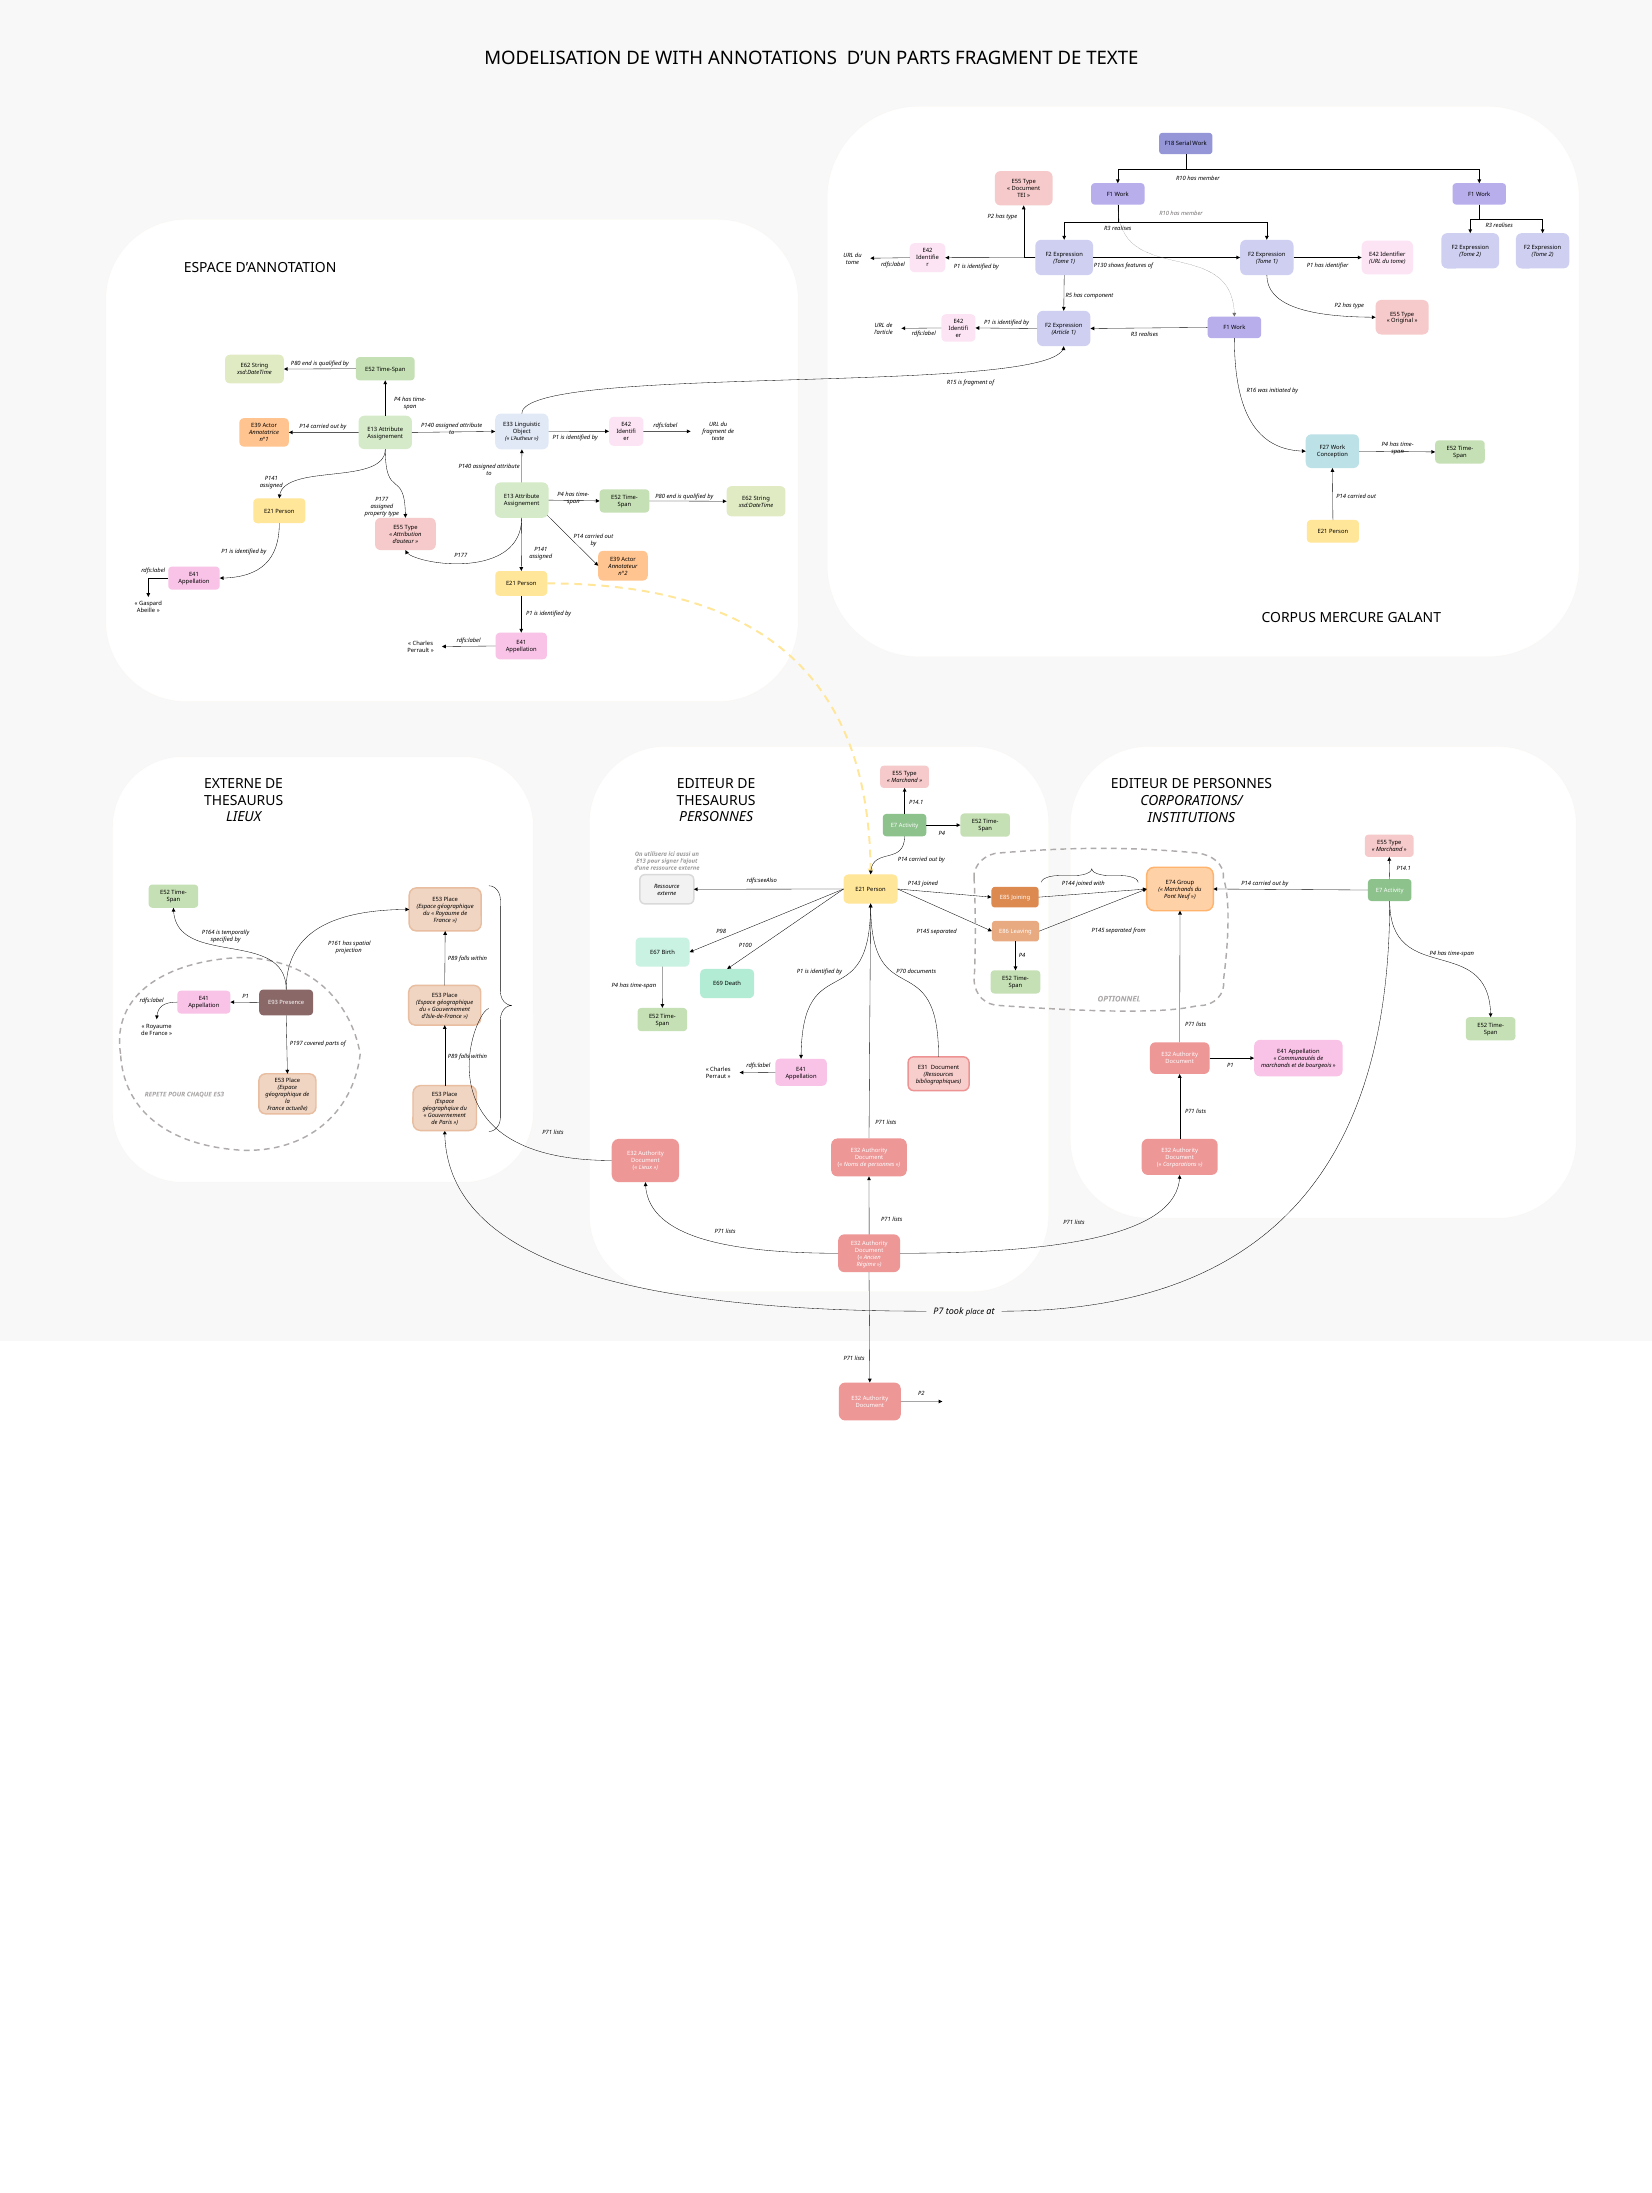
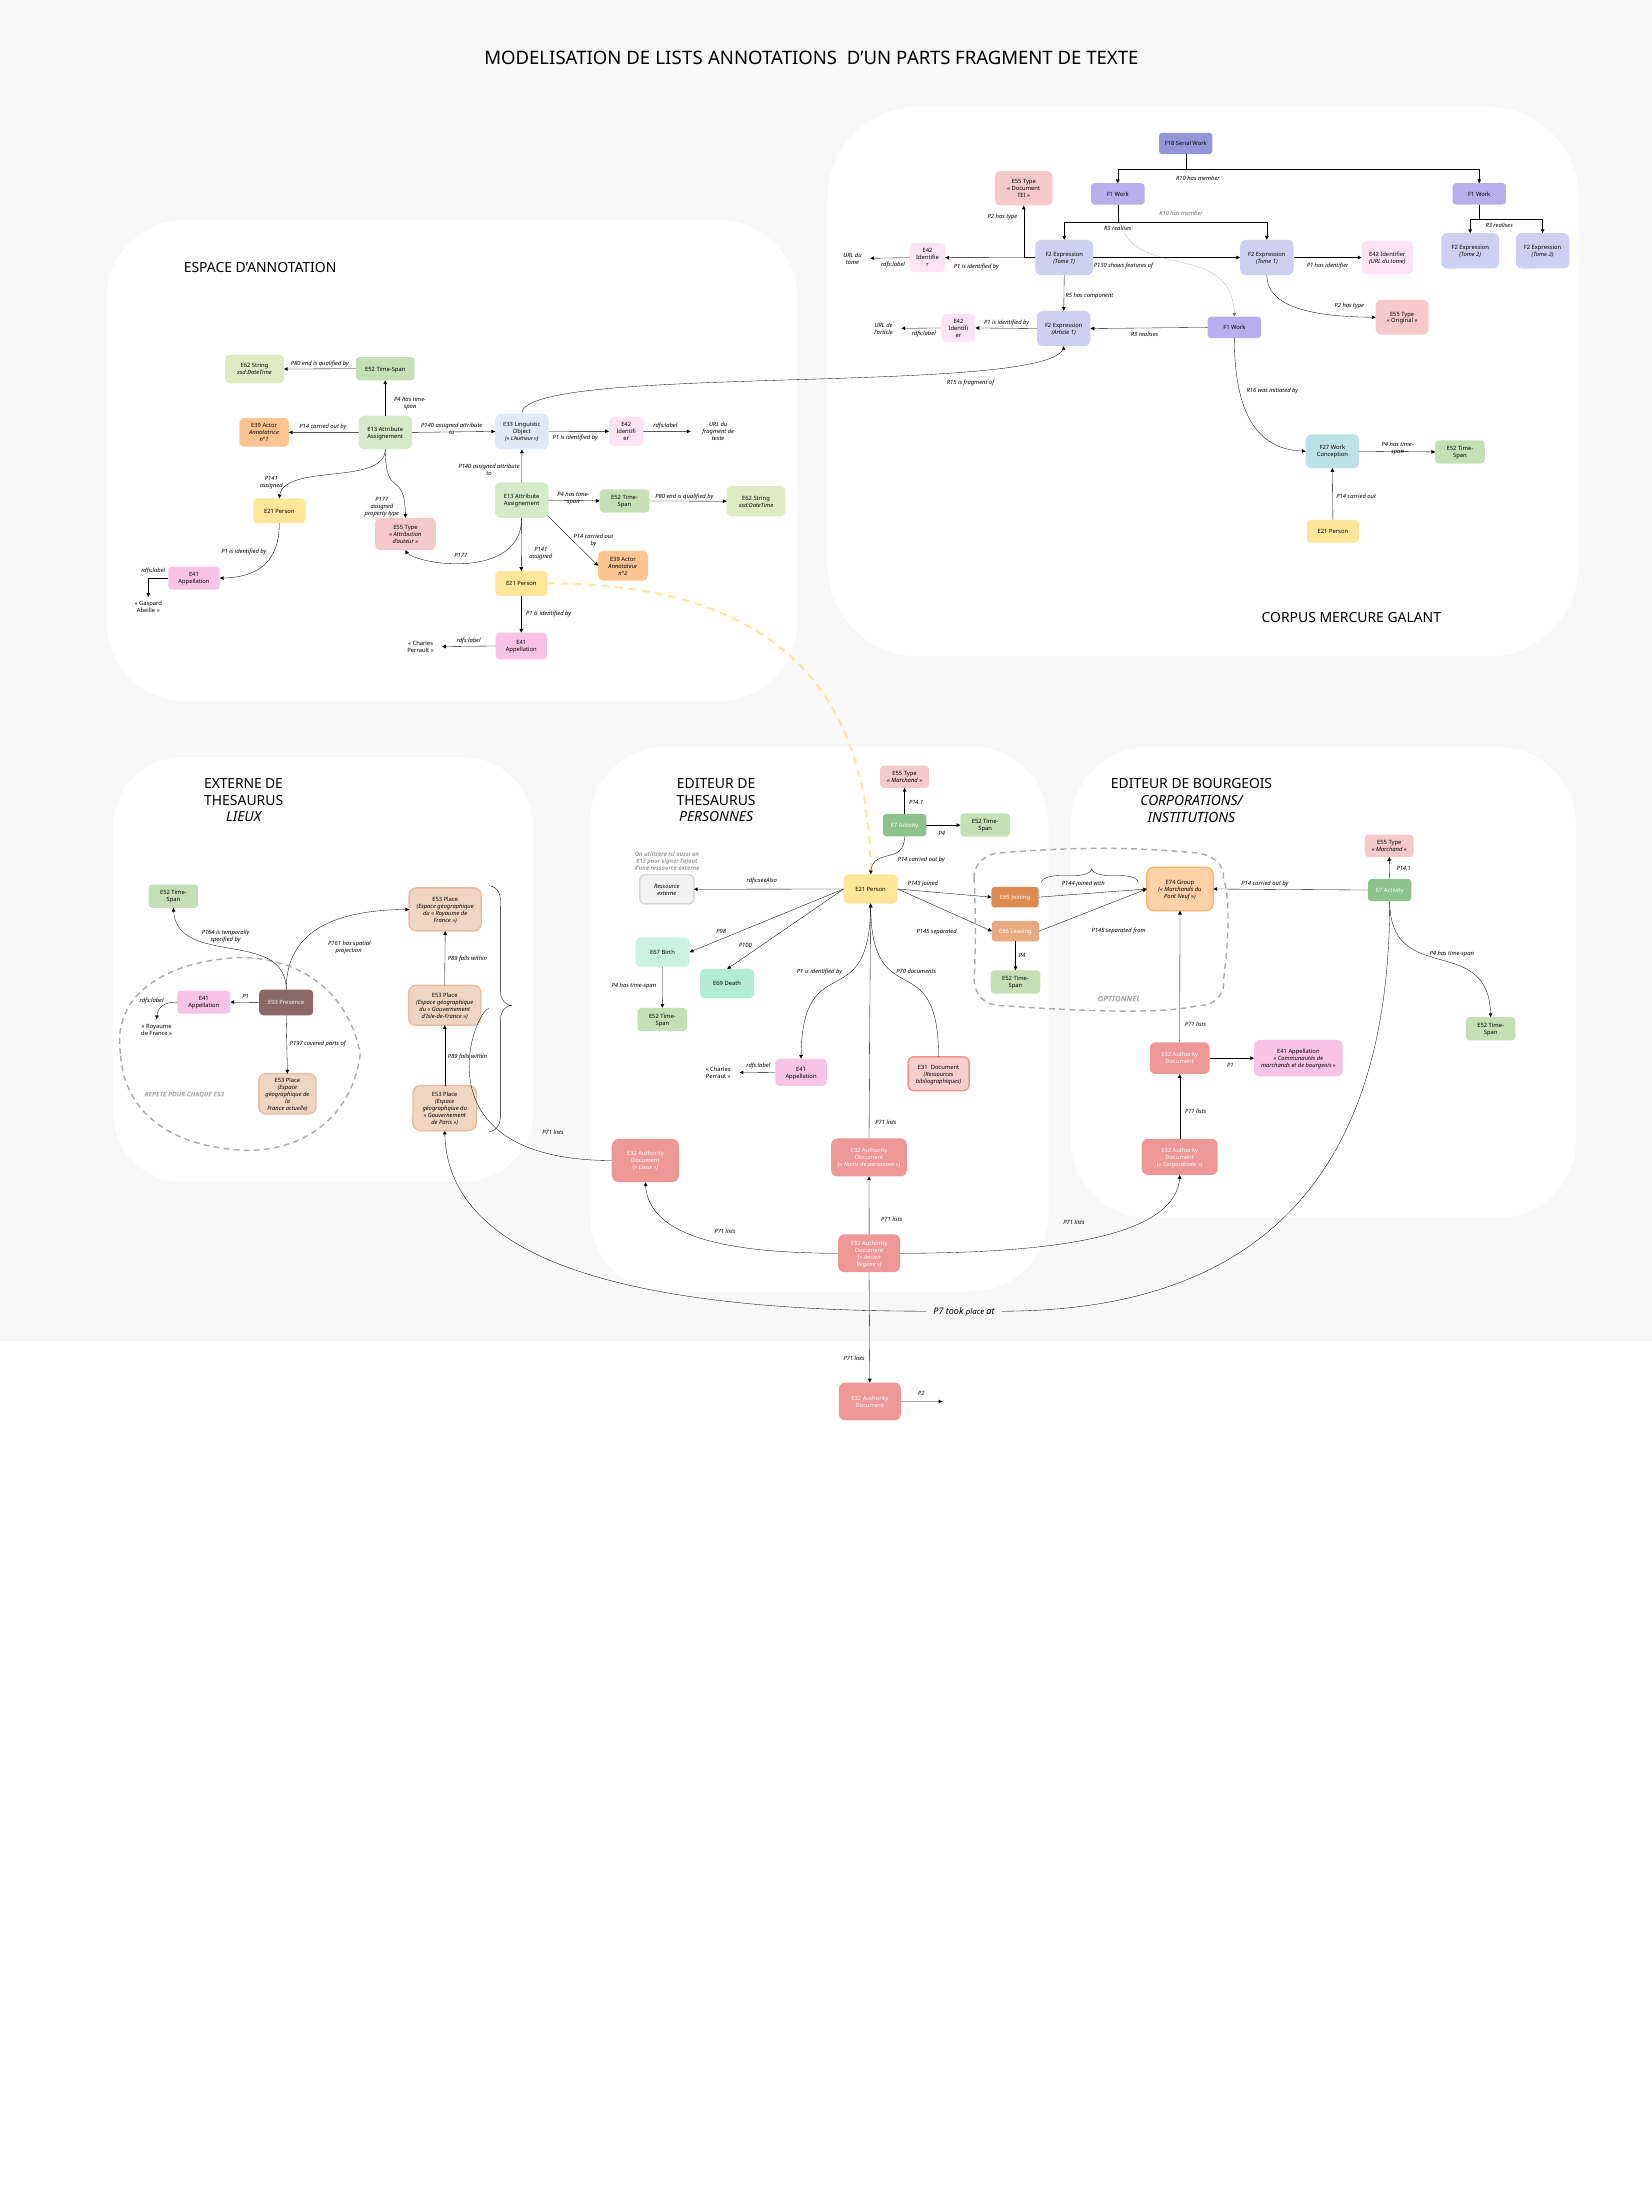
DE WITH: WITH -> LISTS (679, 58)
EDITEUR DE PERSONNES: PERSONNES -> BOURGEOIS (1233, 785)
